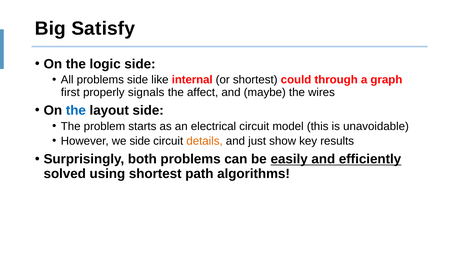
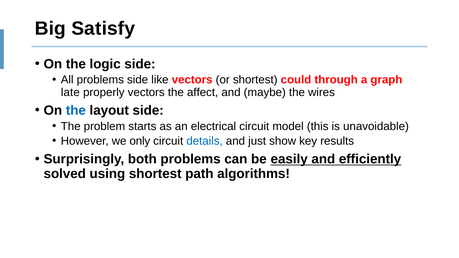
like internal: internal -> vectors (192, 80)
first: first -> late (70, 92)
properly signals: signals -> vectors (146, 92)
we side: side -> only (140, 141)
details colour: orange -> blue (205, 141)
